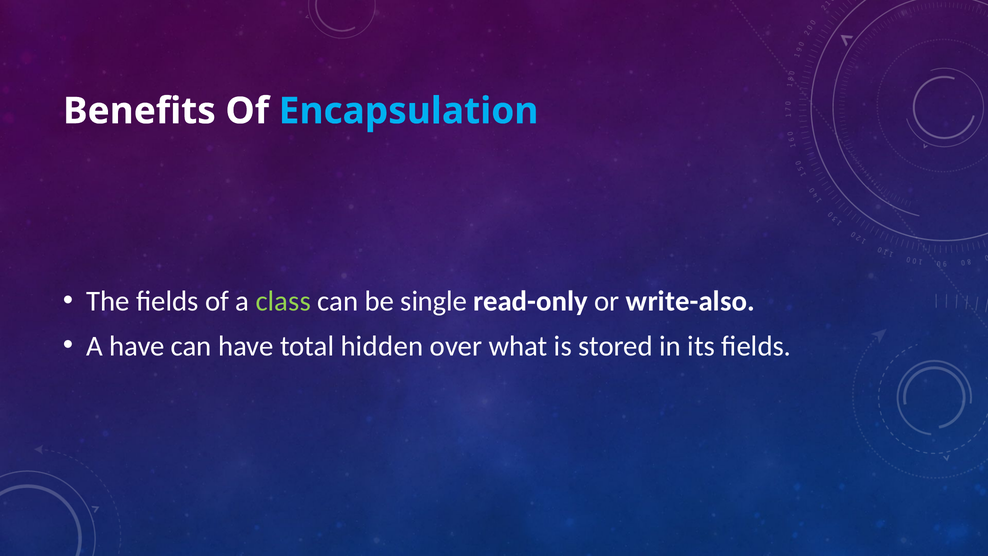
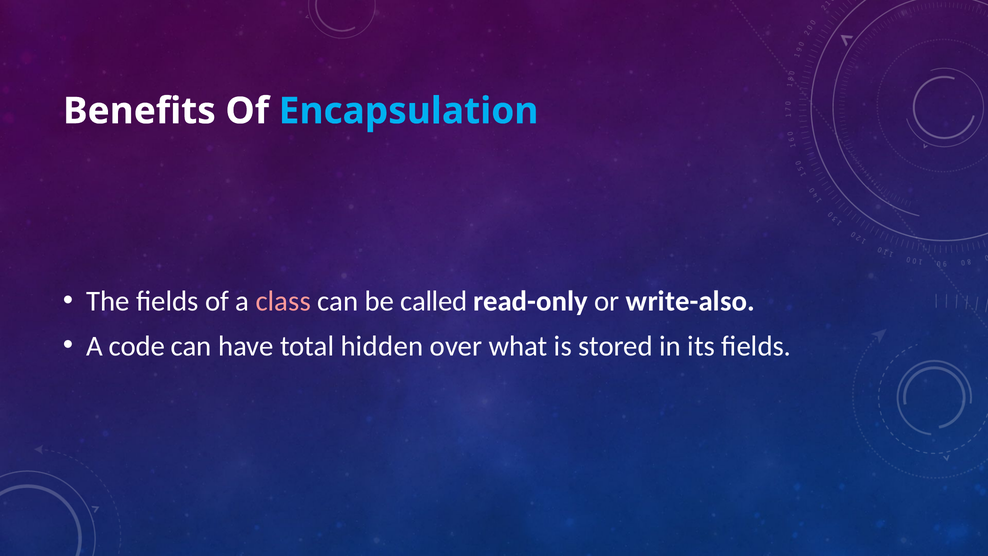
class colour: light green -> pink (283, 301)
single: single -> called (434, 301)
A have: have -> code (137, 346)
